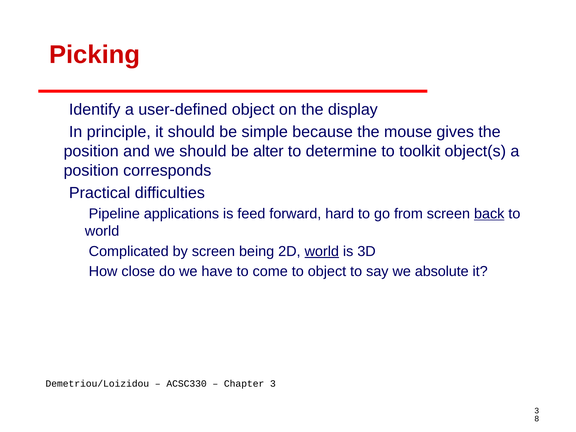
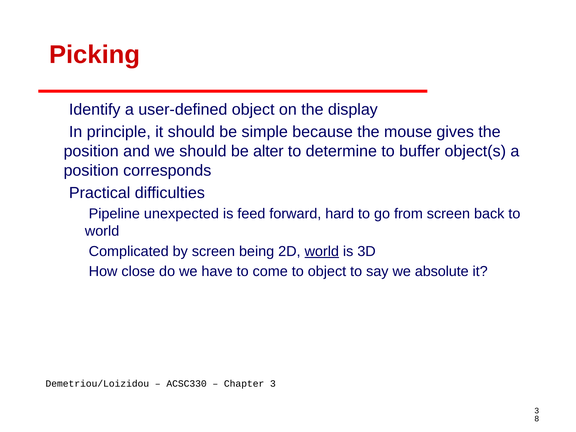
toolkit: toolkit -> buffer (420, 151)
applications: applications -> unexpected (181, 214)
back underline: present -> none (489, 214)
